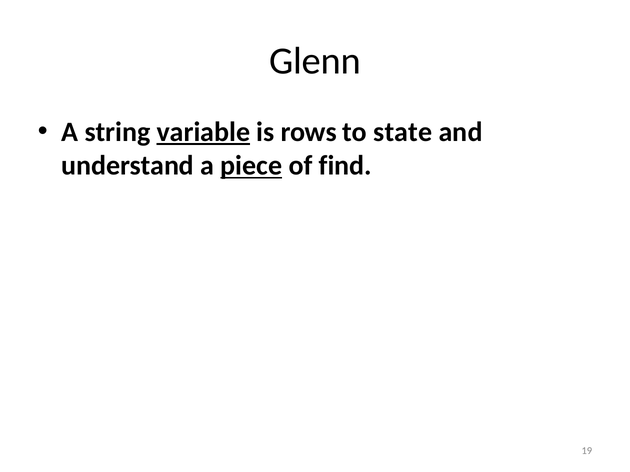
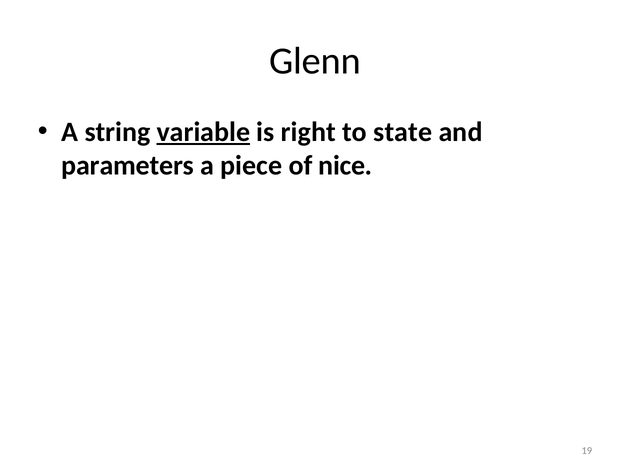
rows: rows -> right (308, 132)
understand: understand -> parameters (128, 166)
piece underline: present -> none (251, 166)
find: find -> nice (345, 166)
